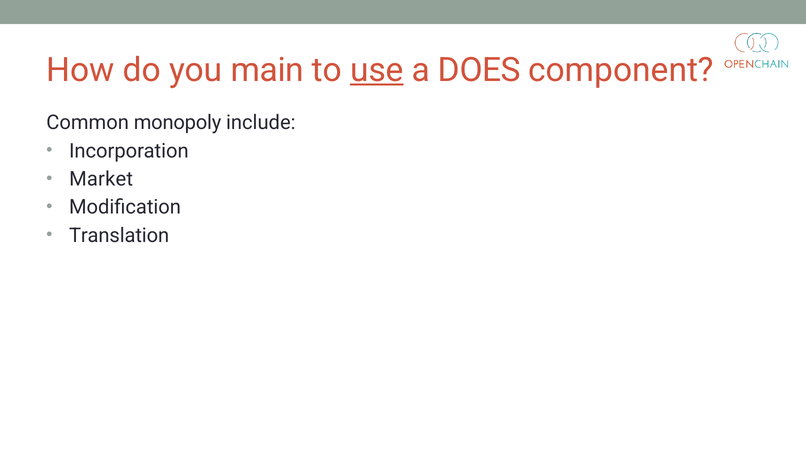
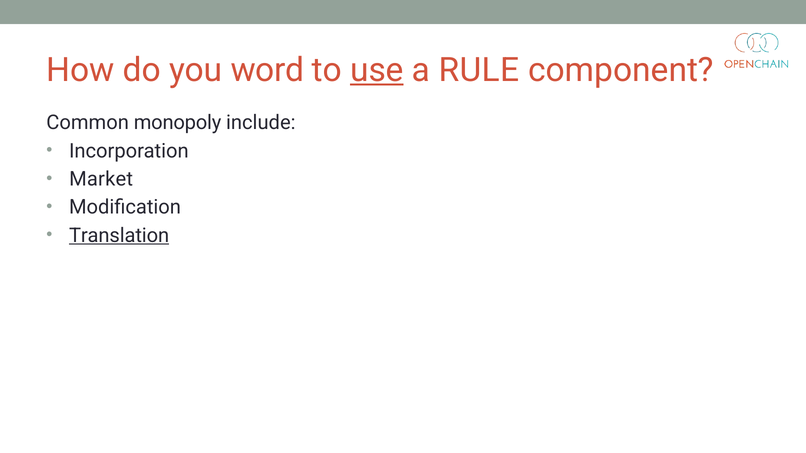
main: main -> word (267, 70)
DOES: DOES -> RULE (479, 70)
Translation underline: none -> present (119, 236)
